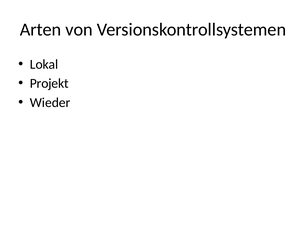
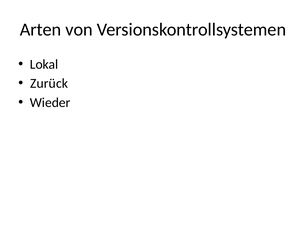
Projekt: Projekt -> Zurück (49, 83)
